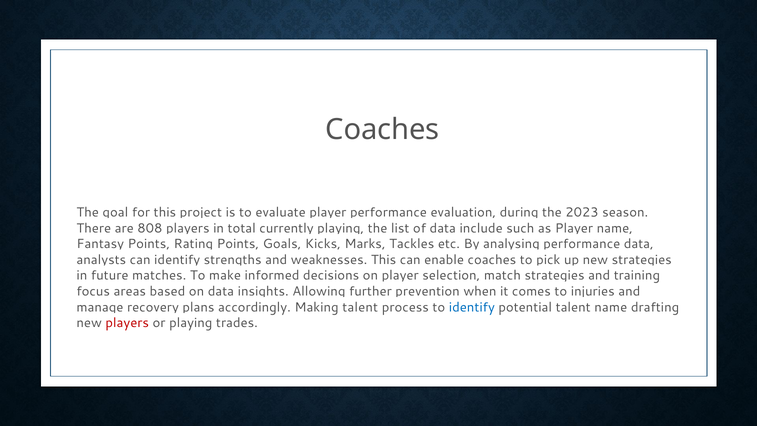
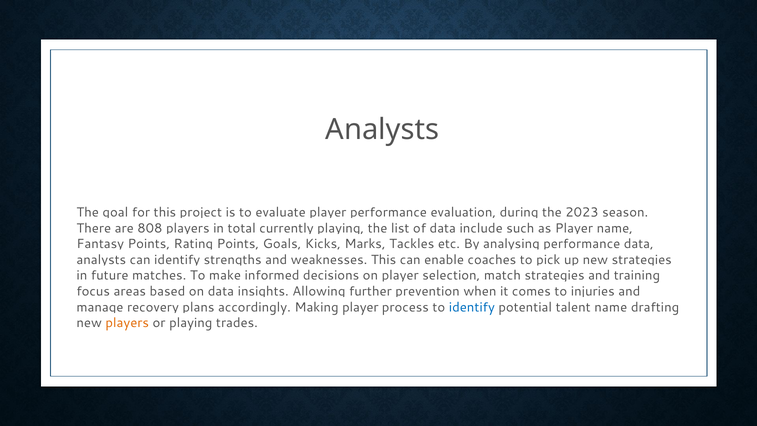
Coaches: Coaches -> Analysts (382, 130)
Making talent: talent -> player (360, 307)
players colour: red -> orange (127, 323)
